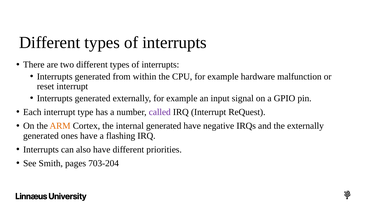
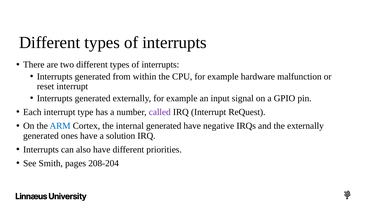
ARM colour: orange -> blue (60, 125)
flashing: flashing -> solution (121, 135)
703-204: 703-204 -> 208-204 (104, 163)
